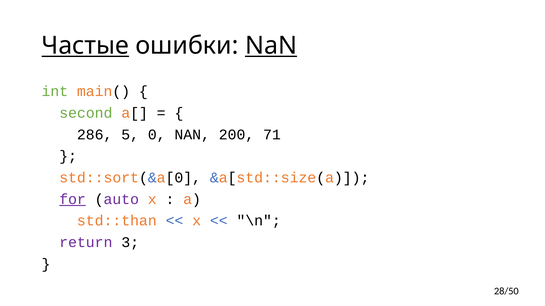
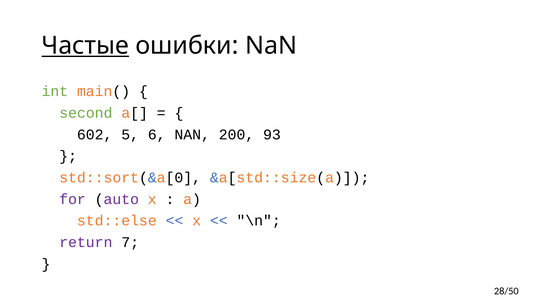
NaN underline: present -> none (271, 46)
286: 286 -> 602 (95, 135)
0: 0 -> 6 (157, 135)
71: 71 -> 93 (272, 135)
for underline: present -> none (73, 200)
std::than: std::than -> std::else (117, 221)
3: 3 -> 7 (130, 243)
